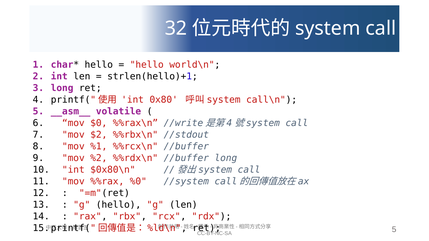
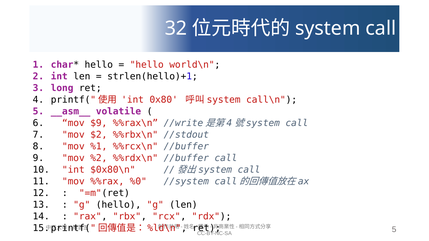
$0: $0 -> $9 (99, 123)
//buffer long: long -> call (226, 158)
